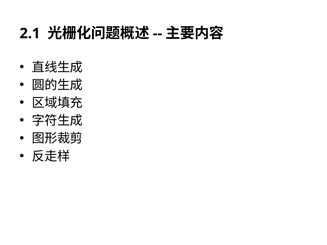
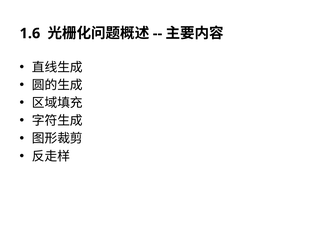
2.1: 2.1 -> 1.6 (30, 33)
